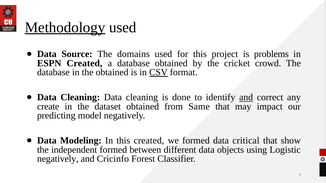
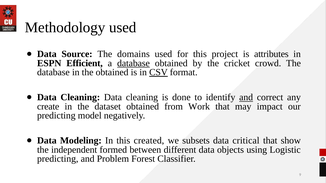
Methodology underline: present -> none (65, 27)
problems: problems -> attributes (271, 54)
ESPN Created: Created -> Efficient (85, 63)
database underline: none -> present (133, 63)
Same: Same -> Work (199, 107)
we formed: formed -> subsets (196, 141)
negatively: negatively -> predicting (58, 159)
Cricinfo: Cricinfo -> Problem (113, 159)
